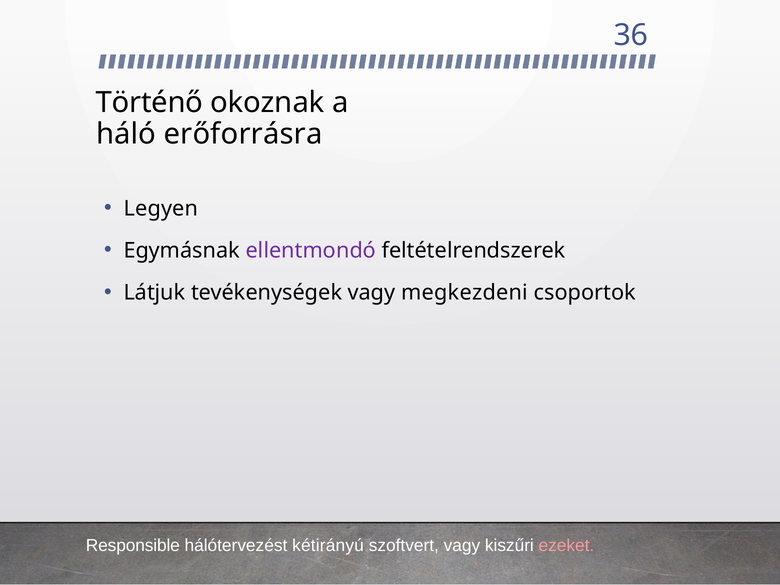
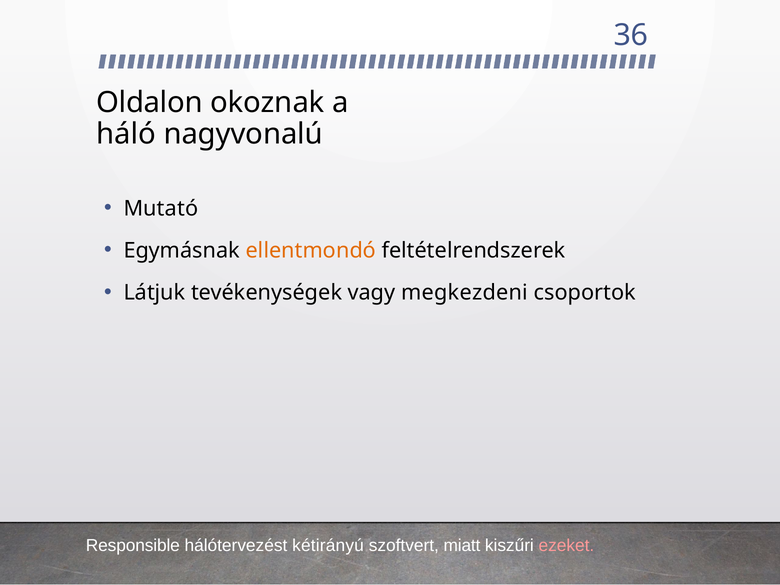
Történő: Történő -> Oldalon (150, 102)
erőforrásra: erőforrásra -> nagyvonalú (243, 134)
Legyen: Legyen -> Mutató (161, 209)
ellentmondó colour: purple -> orange (311, 251)
szoftvert vagy: vagy -> miatt (462, 545)
